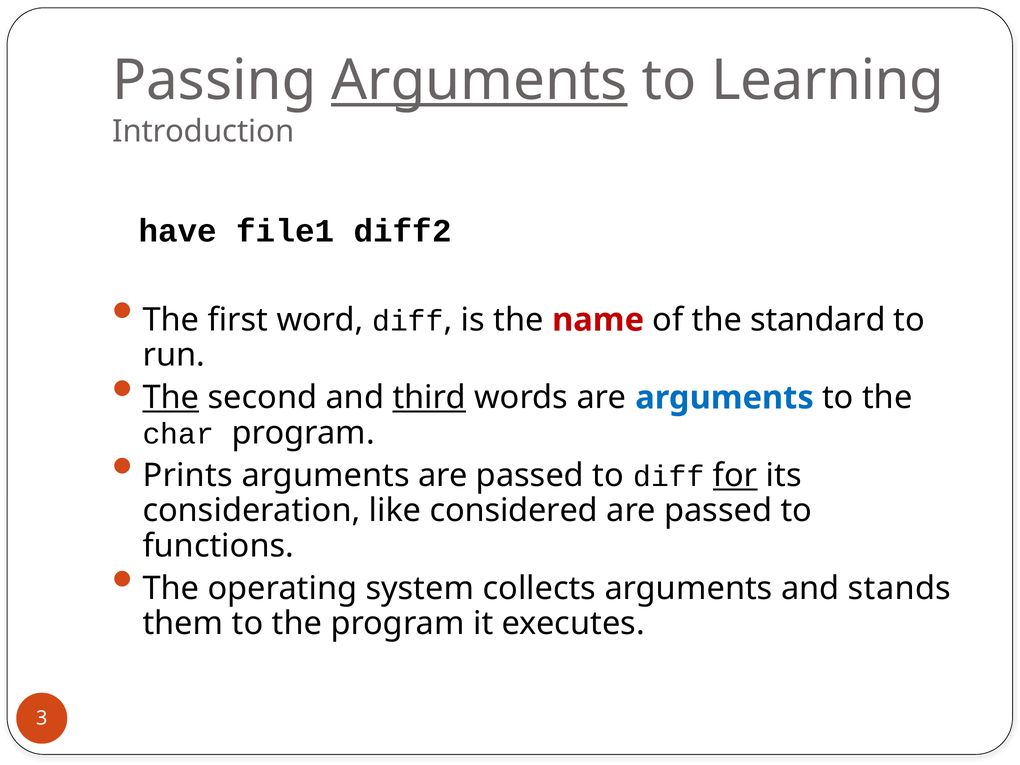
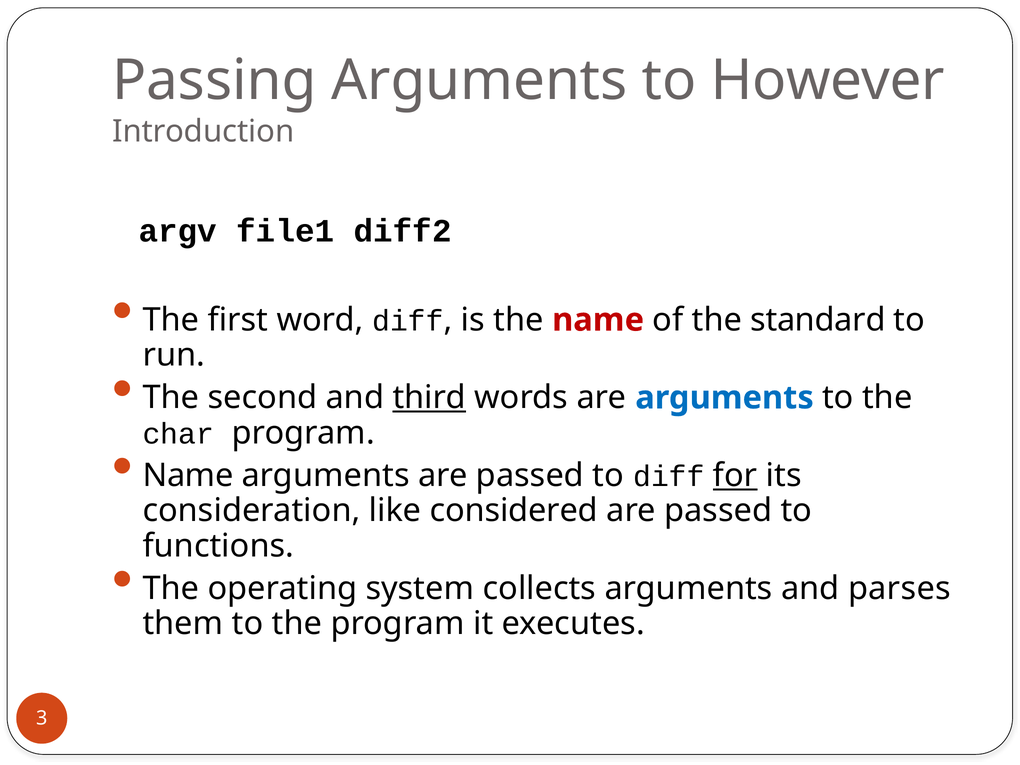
Arguments underline: present -> none (479, 81)
Learning: Learning -> However (828, 81)
have: have -> argv (178, 231)
The underline: present -> none (171, 398)
Prints: Prints -> Name (188, 475)
stands: stands -> parses (899, 588)
